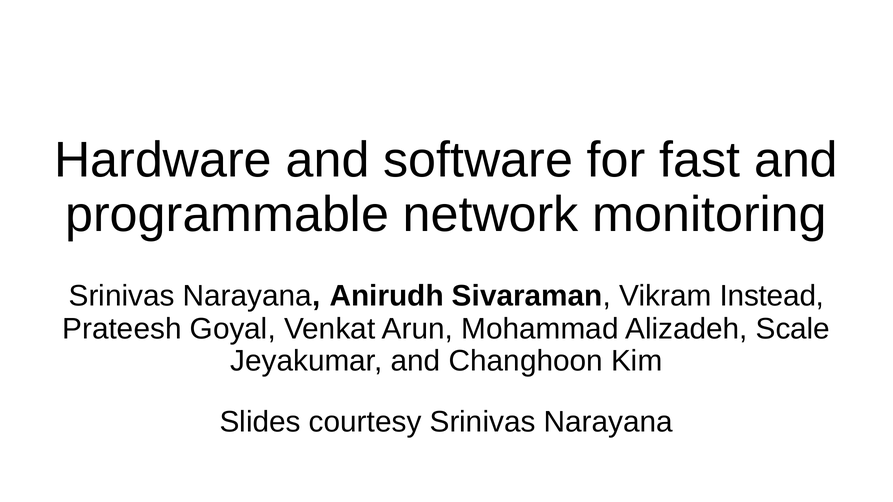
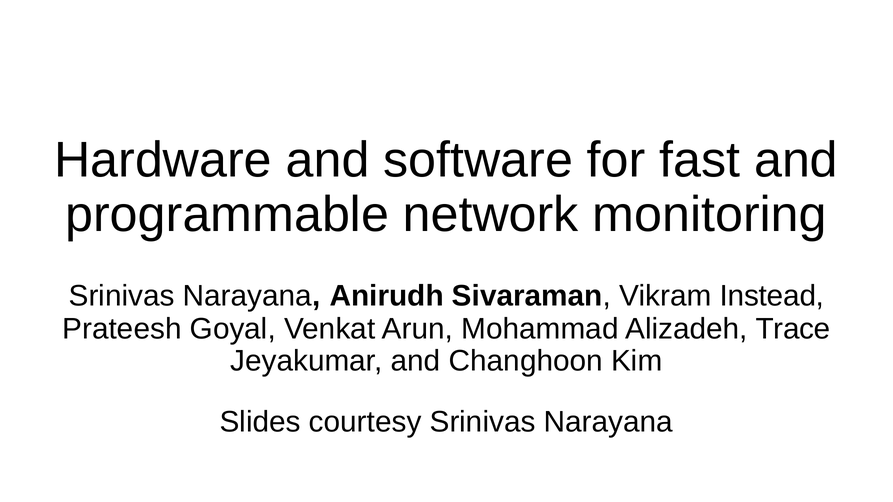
Scale: Scale -> Trace (793, 329)
